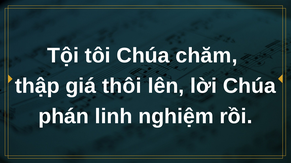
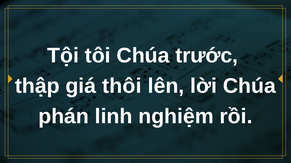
chăm: chăm -> trước (207, 56)
